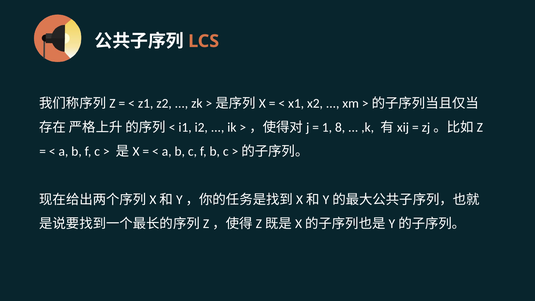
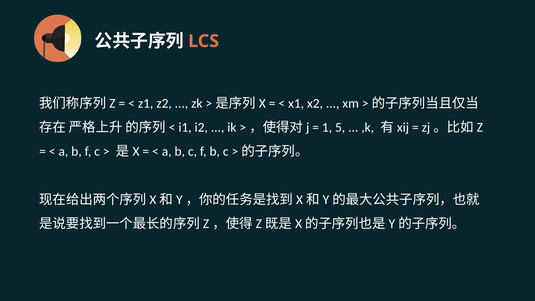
8: 8 -> 5 (340, 127)
